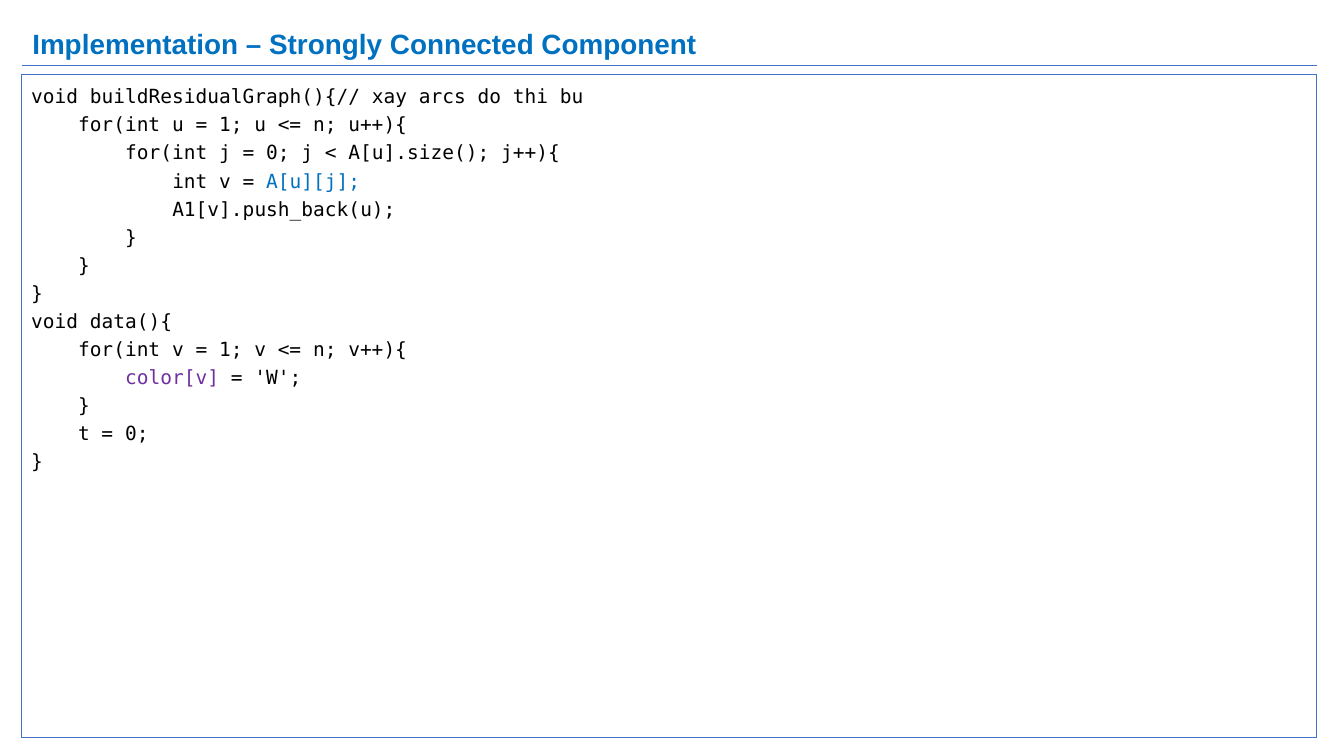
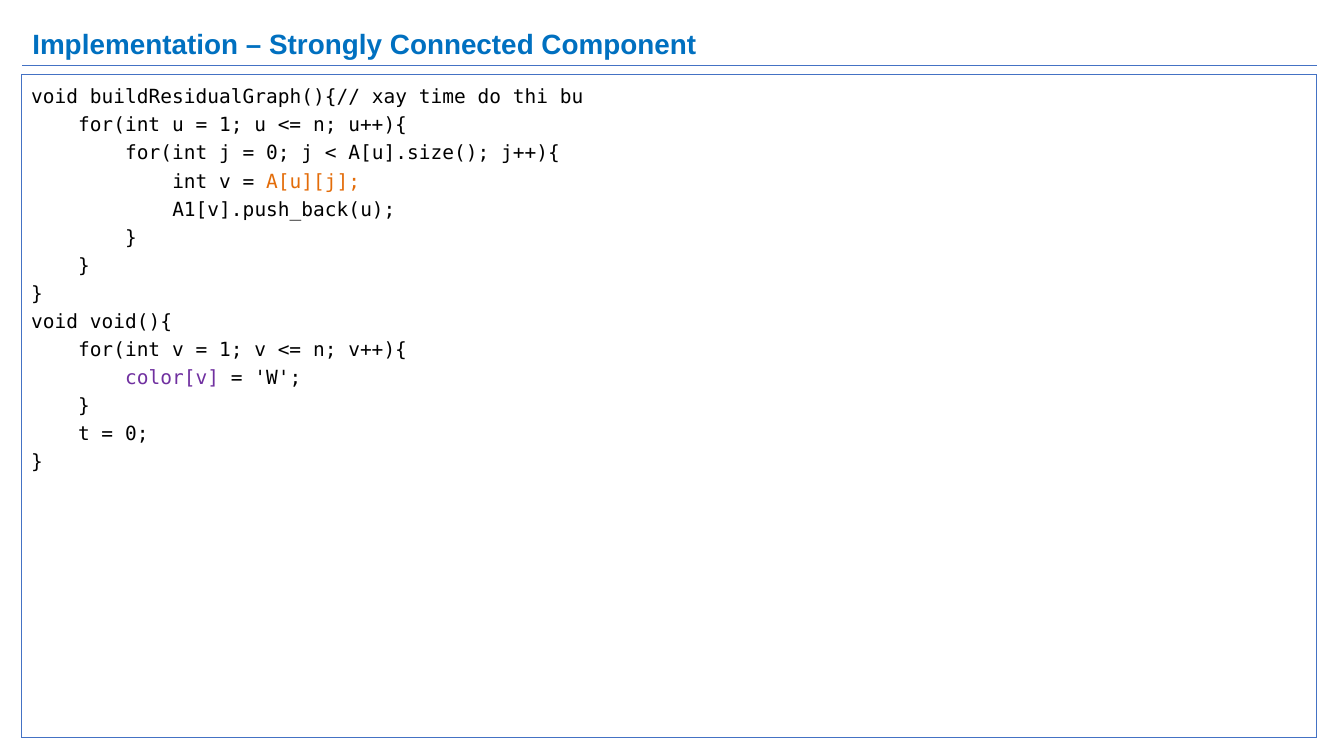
arcs: arcs -> time (442, 97)
A[u][j colour: blue -> orange (313, 182)
data(){: data(){ -> void(){ (131, 322)
